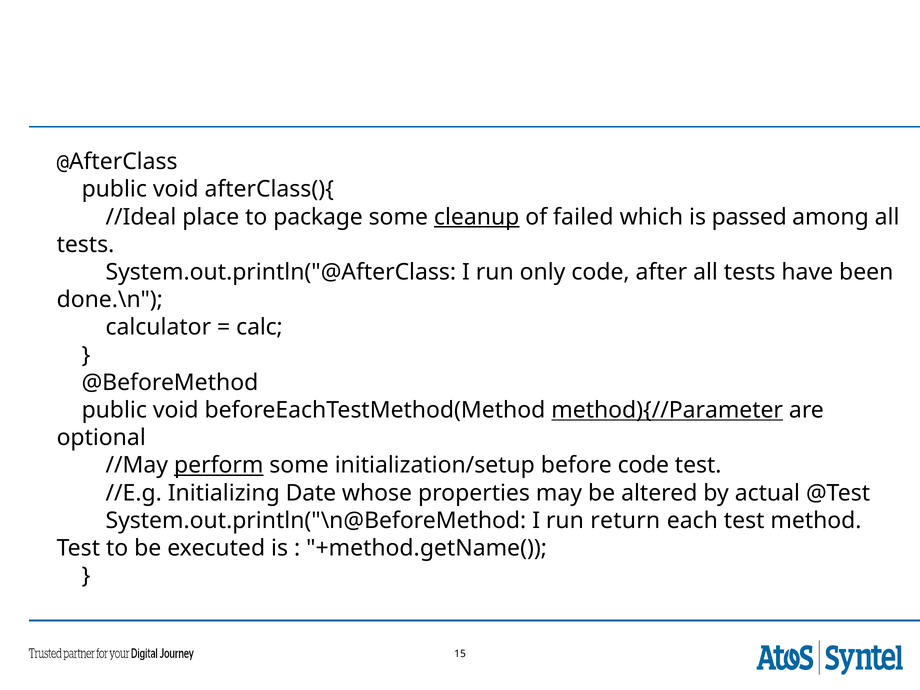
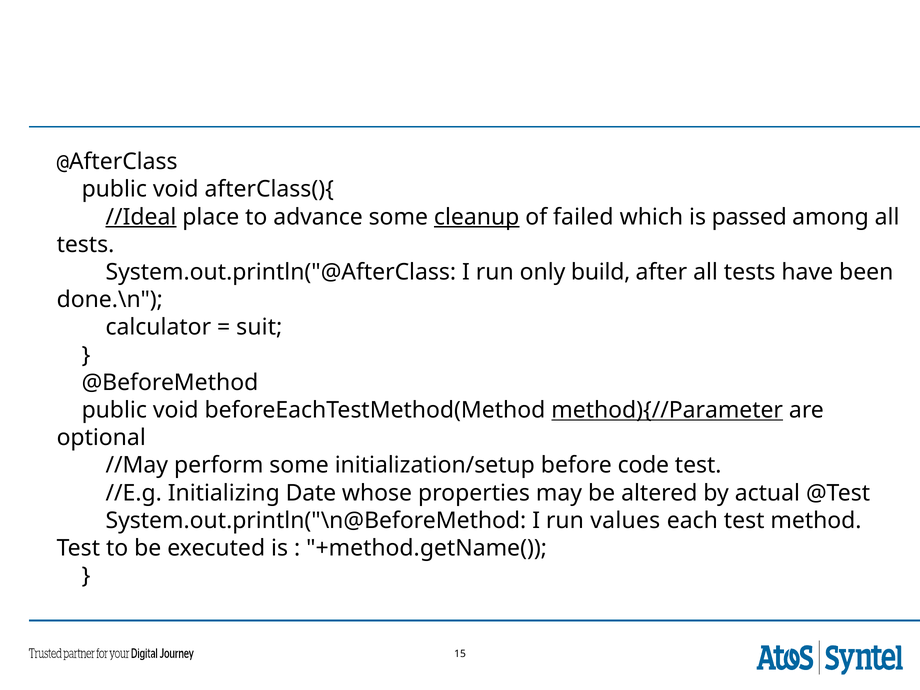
//Ideal underline: none -> present (141, 217)
package: package -> advance (318, 217)
only code: code -> build (601, 272)
calc: calc -> suit (259, 327)
perform underline: present -> none (219, 465)
return: return -> values (625, 521)
